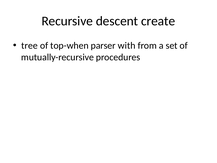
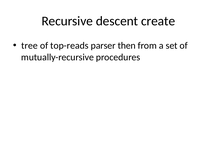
top-when: top-when -> top-reads (69, 46)
with: with -> then (127, 46)
